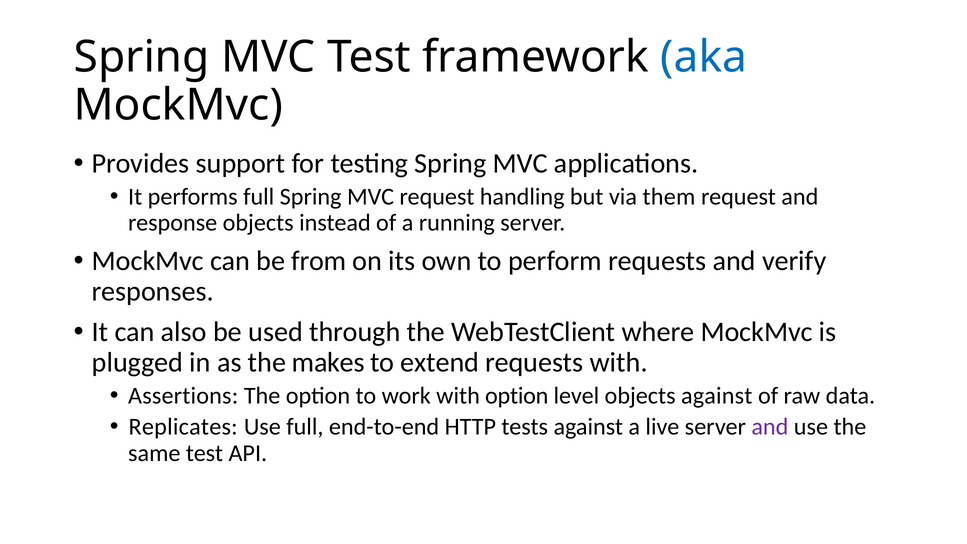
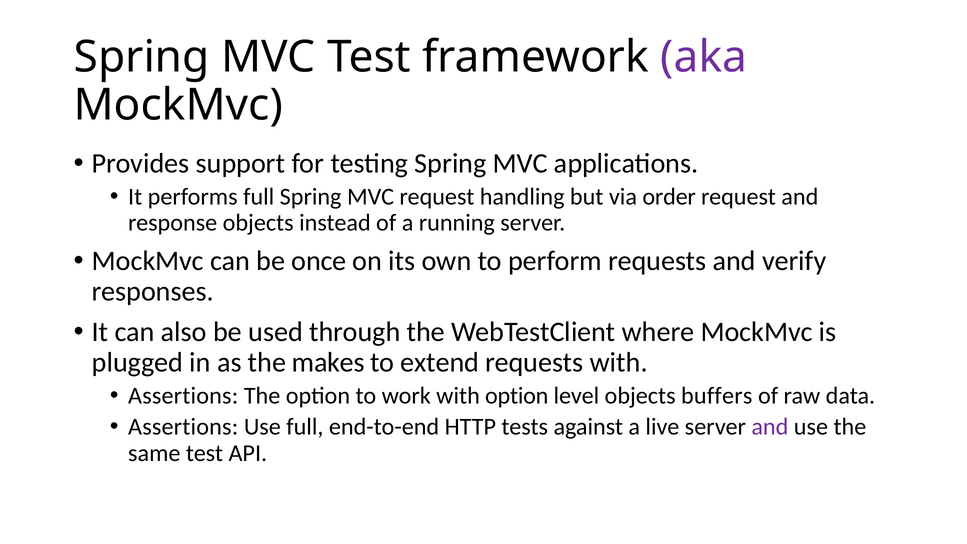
aka colour: blue -> purple (704, 57)
them: them -> order (669, 197)
from: from -> once (319, 261)
objects against: against -> buffers (717, 396)
Replicates: Replicates -> Assertions (183, 427)
